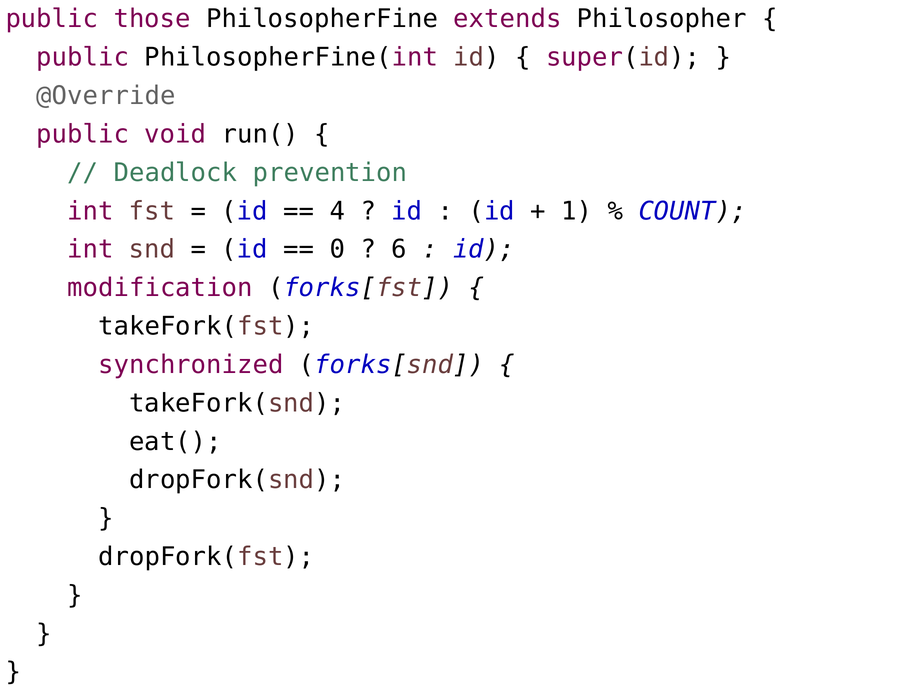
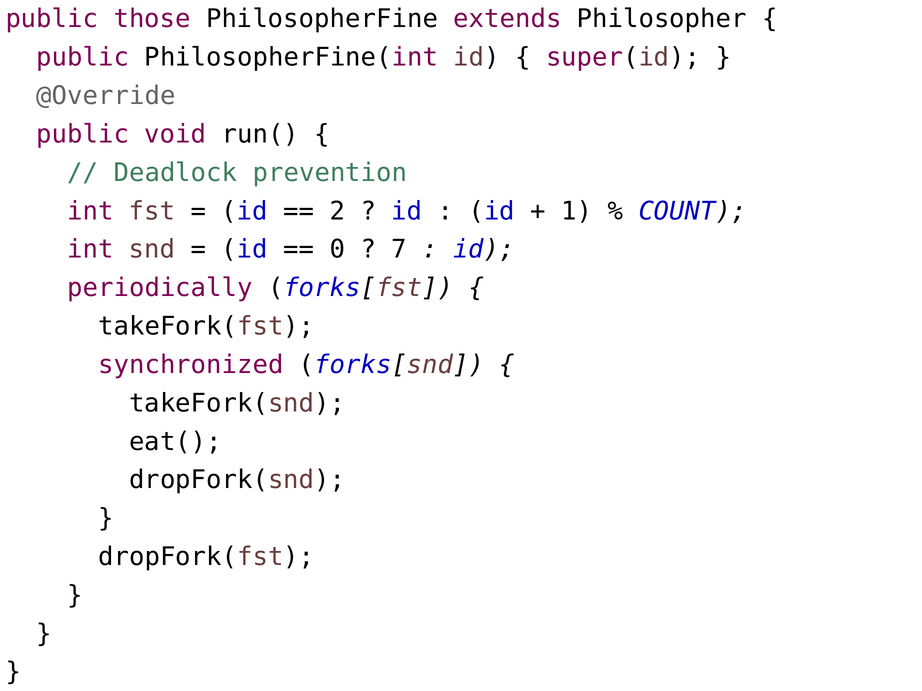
4: 4 -> 2 (337, 211)
6: 6 -> 7 (399, 250)
modification: modification -> periodically (160, 288)
